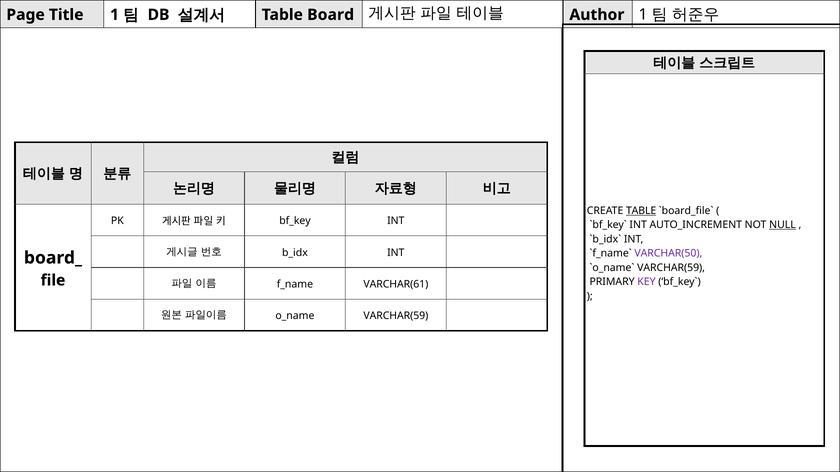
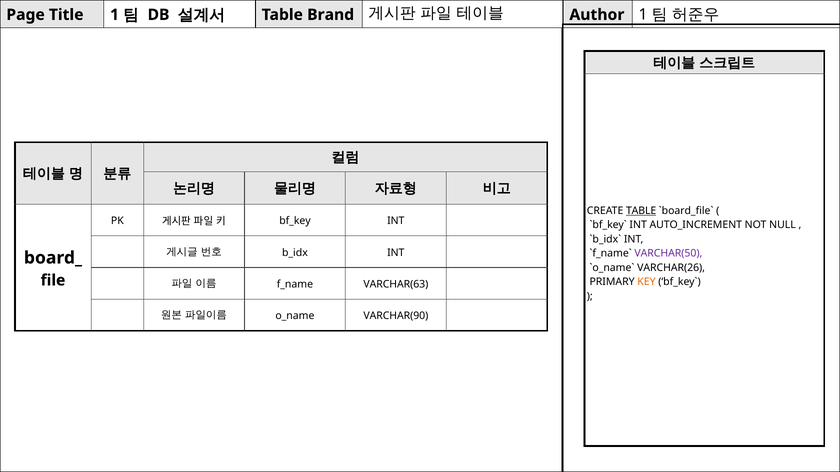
Board: Board -> Brand (331, 15)
NULL underline: present -> none (782, 225)
VARCHAR(59: VARCHAR(59 -> VARCHAR(26 (671, 268)
KEY colour: purple -> orange (646, 282)
VARCHAR(61: VARCHAR(61 -> VARCHAR(63 (396, 284)
VARCHAR(59: VARCHAR(59 -> VARCHAR(90 (396, 316)
